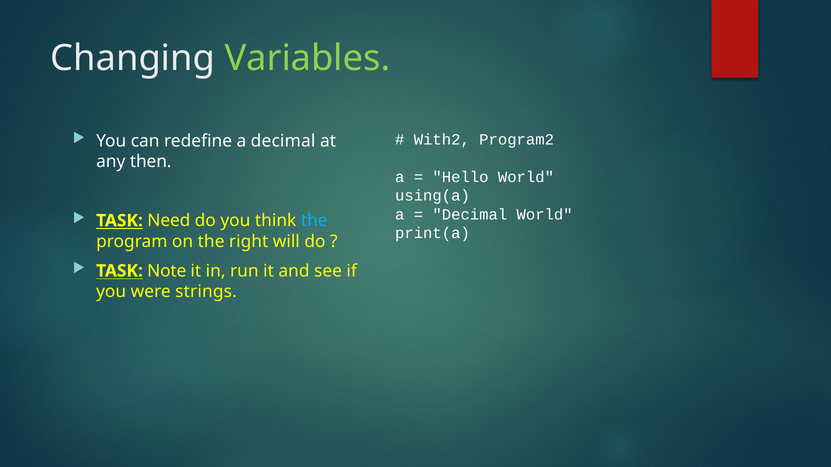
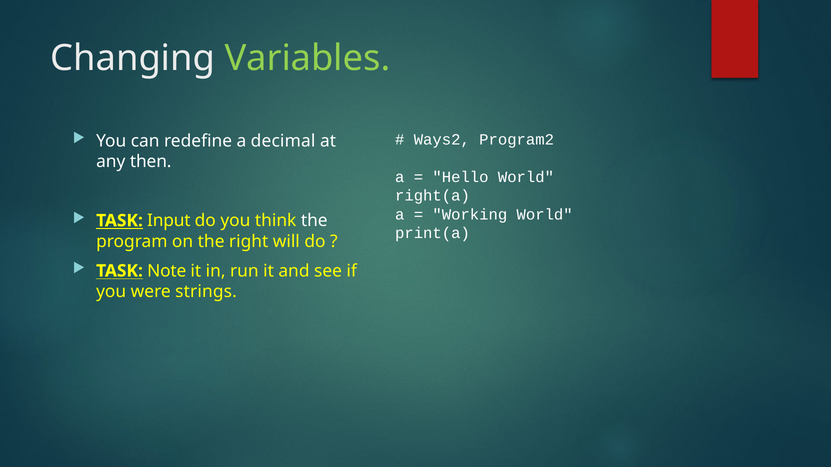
With2: With2 -> Ways2 (442, 140)
using(a: using(a -> right(a (432, 196)
Decimal: Decimal -> Working (470, 215)
Need: Need -> Input (169, 221)
the colour: light blue -> white (314, 221)
